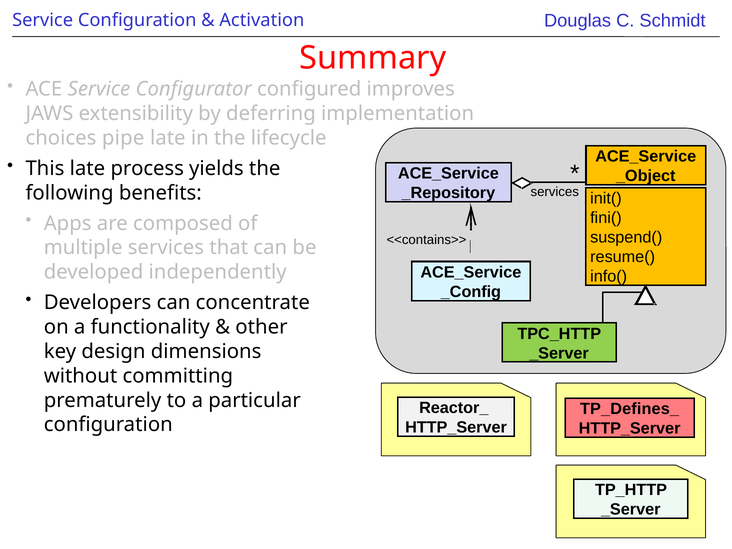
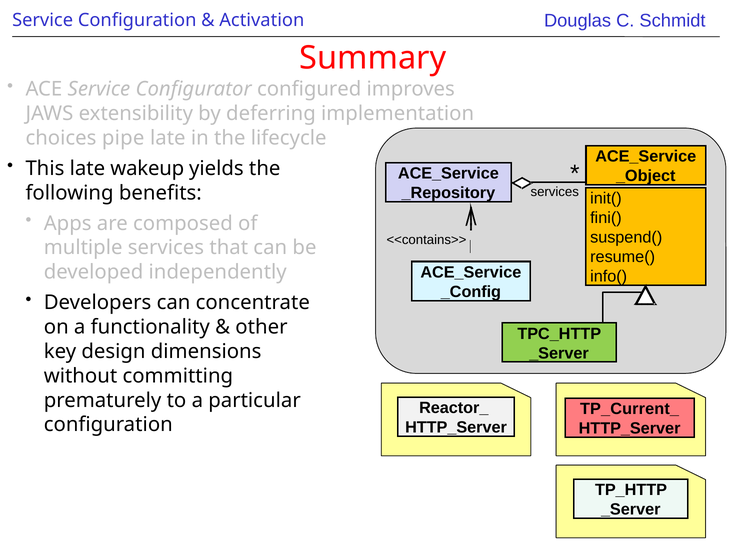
process: process -> wakeup (147, 168)
TP_Defines_: TP_Defines_ -> TP_Current_ (630, 409)
